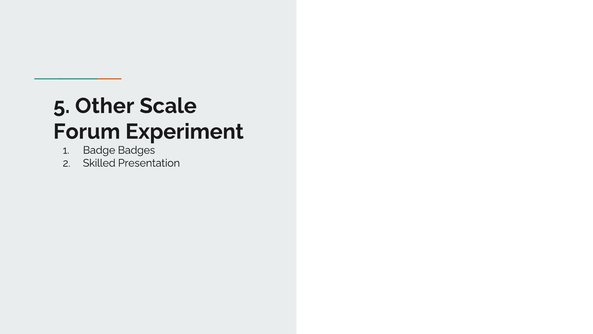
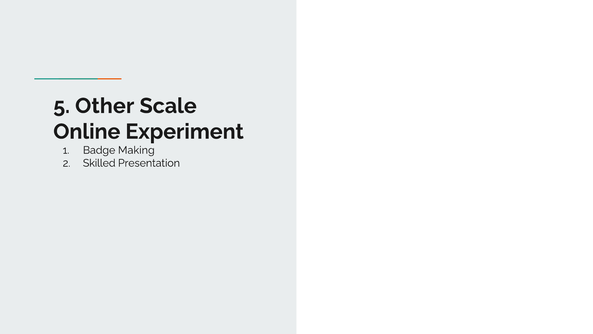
Forum: Forum -> Online (87, 131)
Badges: Badges -> Making (136, 150)
